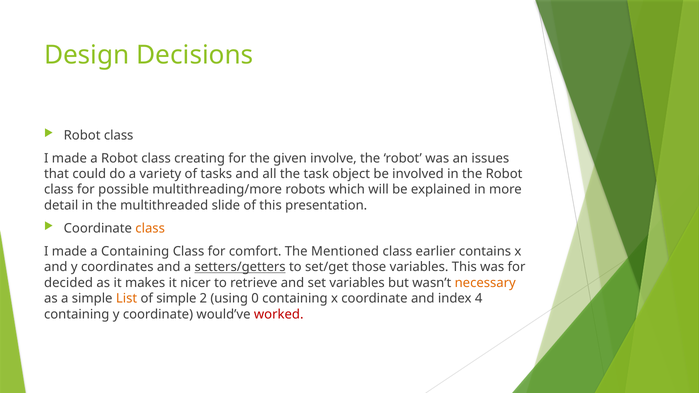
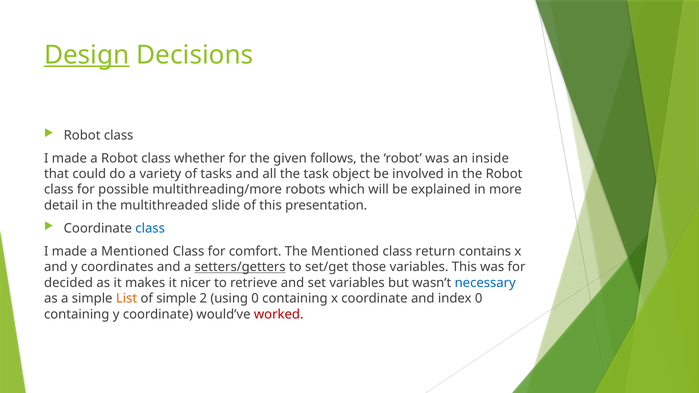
Design underline: none -> present (87, 55)
creating: creating -> whether (200, 158)
involve: involve -> follows (333, 158)
issues: issues -> inside (490, 158)
class colour: orange -> blue (150, 228)
a Containing: Containing -> Mentioned (135, 252)
earlier: earlier -> return (436, 252)
necessary colour: orange -> blue (485, 283)
index 4: 4 -> 0 (479, 299)
